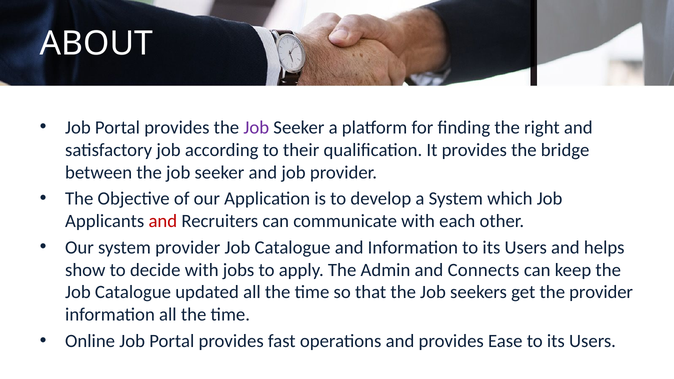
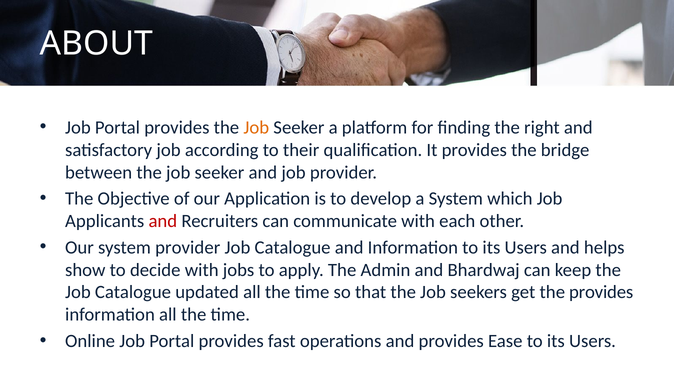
Job colour: purple -> orange (256, 127)
Connects: Connects -> Bhardwaj (484, 270)
the provider: provider -> provides (601, 292)
